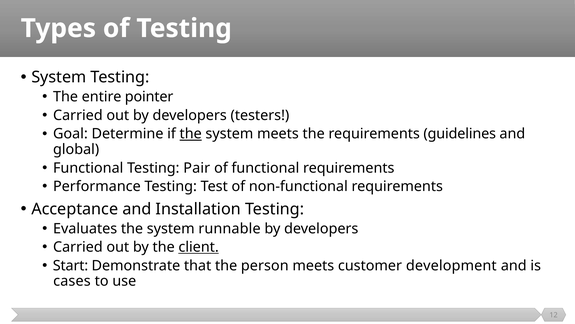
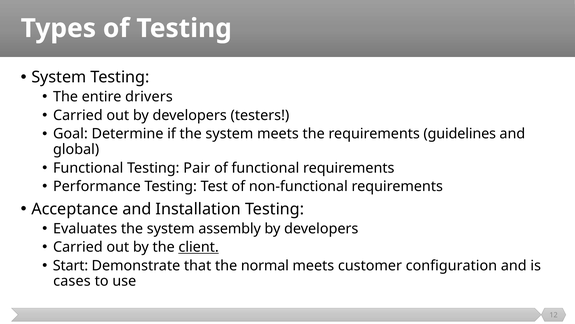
pointer: pointer -> drivers (149, 97)
the underline: present -> none (191, 134)
runnable: runnable -> assembly (230, 228)
person: person -> normal (265, 265)
development: development -> configuration (451, 265)
